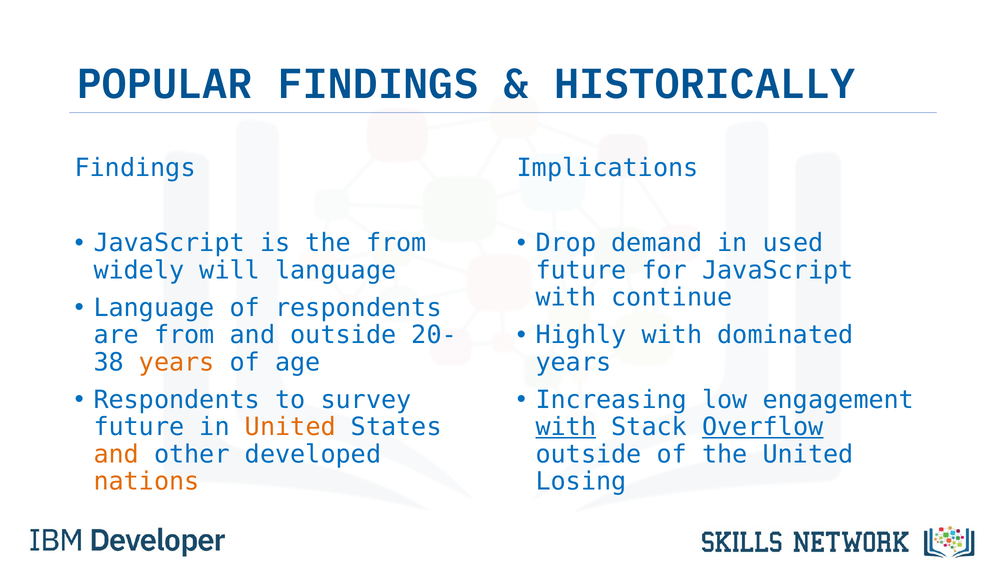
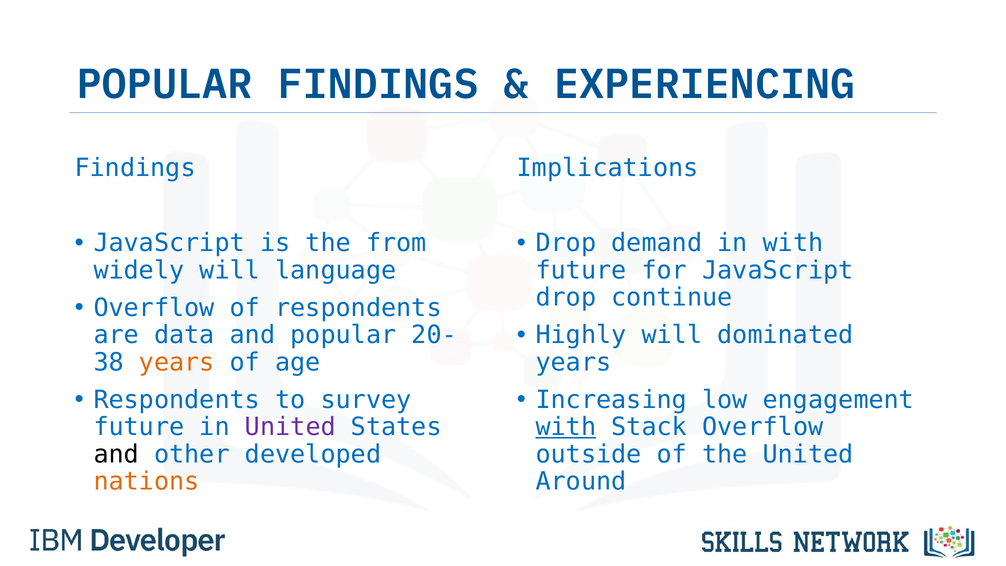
HISTORICALLY: HISTORICALLY -> EXPERIENCING (705, 85)
in used: used -> with (793, 243)
with: with -> drop (566, 297)
Language: Language -> Overflow (154, 308)
Highly with: with -> will (672, 335)
are from: from -> data (184, 335)
and outside: outside -> popular (343, 335)
United colour: orange -> purple (290, 427)
Overflow underline: present -> none (763, 427)
and colour: orange -> black (116, 454)
Losing: Losing -> Around (581, 481)
